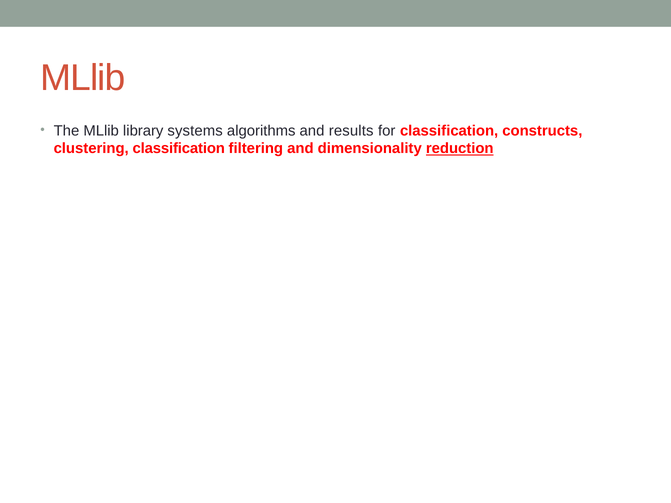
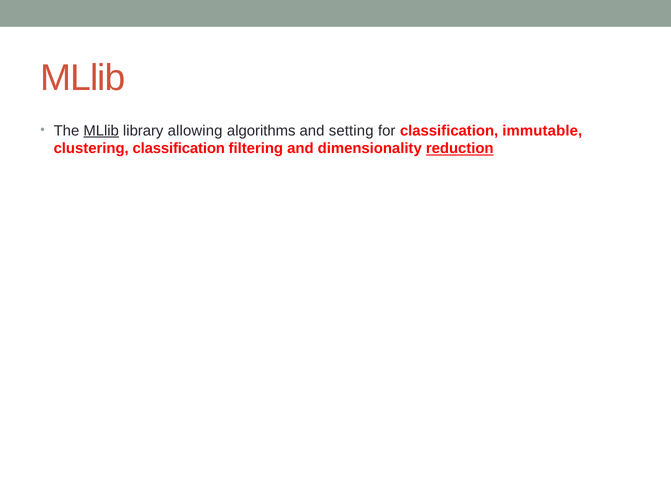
MLlib underline: none -> present (101, 131)
systems: systems -> allowing (195, 131)
results: results -> setting (351, 131)
constructs: constructs -> immutable (542, 131)
